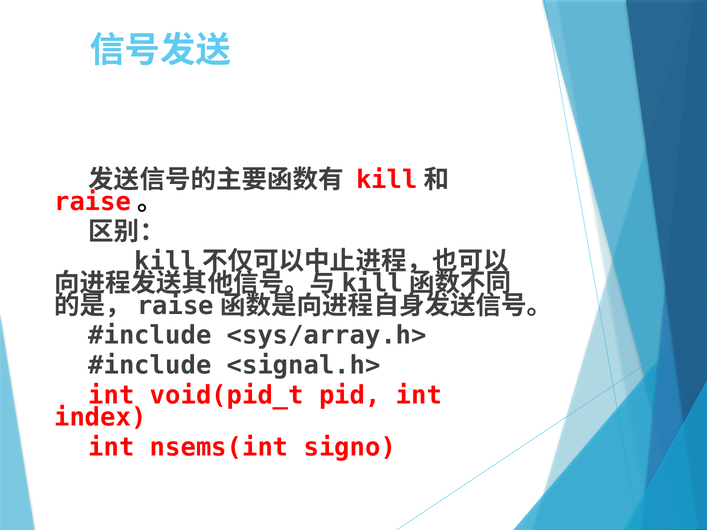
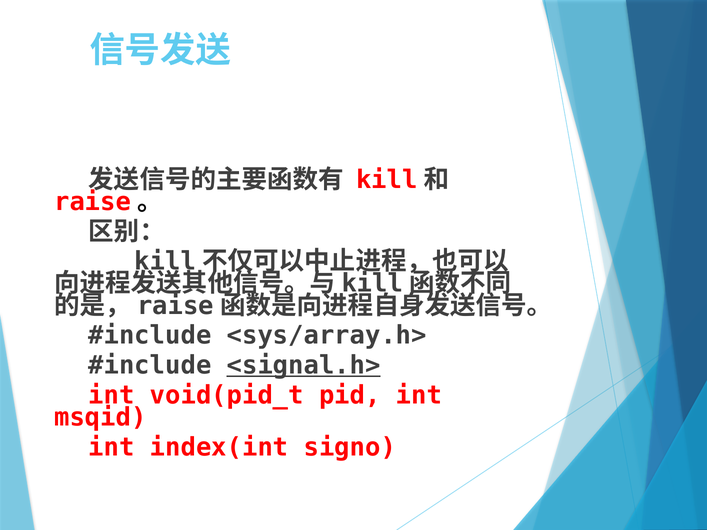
<signal.h> underline: none -> present (304, 366)
index: index -> msqid (100, 417)
nsems(int: nsems(int -> index(int (219, 447)
